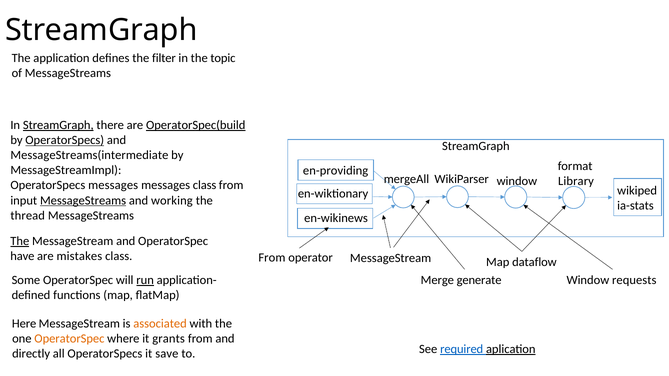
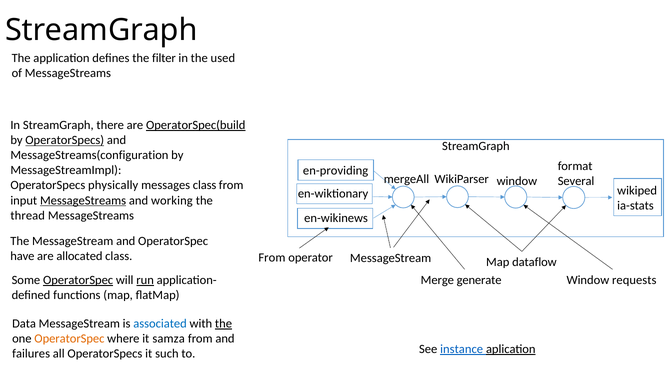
topic: topic -> used (223, 58)
StreamGraph underline: present -> none (58, 125)
MessageStreams(intermediate: MessageStreams(intermediate -> MessageStreams(configuration (89, 155)
Library: Library -> Several (576, 181)
OperatorSpecs messages: messages -> physically (113, 186)
The underline: present -> none (20, 241)
mistakes: mistakes -> allocated (79, 256)
OperatorSpec underline: none -> present (78, 280)
Here: Here -> Data (24, 324)
associated colour: orange -> blue (160, 324)
the underline: none -> present (223, 324)
grants: grants -> samza (169, 339)
required: required -> instance (462, 349)
directly: directly -> failures (31, 354)
save: save -> such (167, 354)
